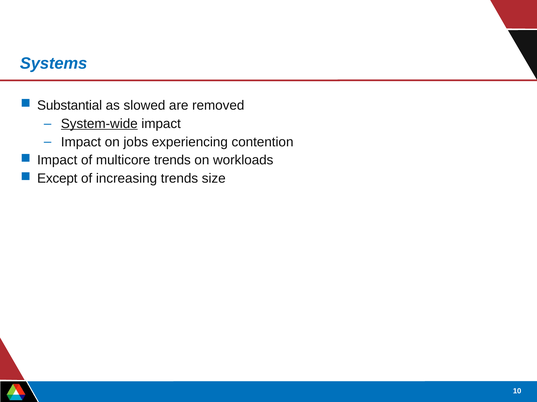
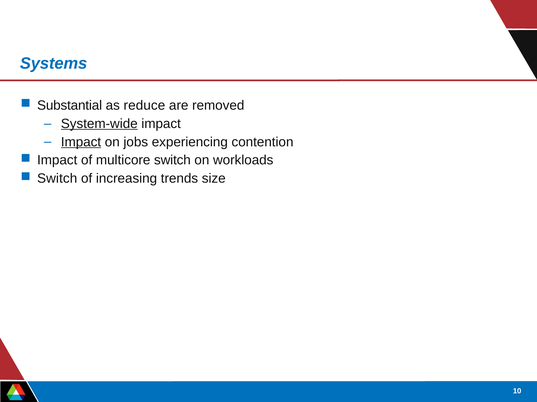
slowed: slowed -> reduce (144, 106)
Impact underline: none -> present (81, 142)
multicore trends: trends -> switch (172, 161)
Except: Except -> Switch (57, 179)
